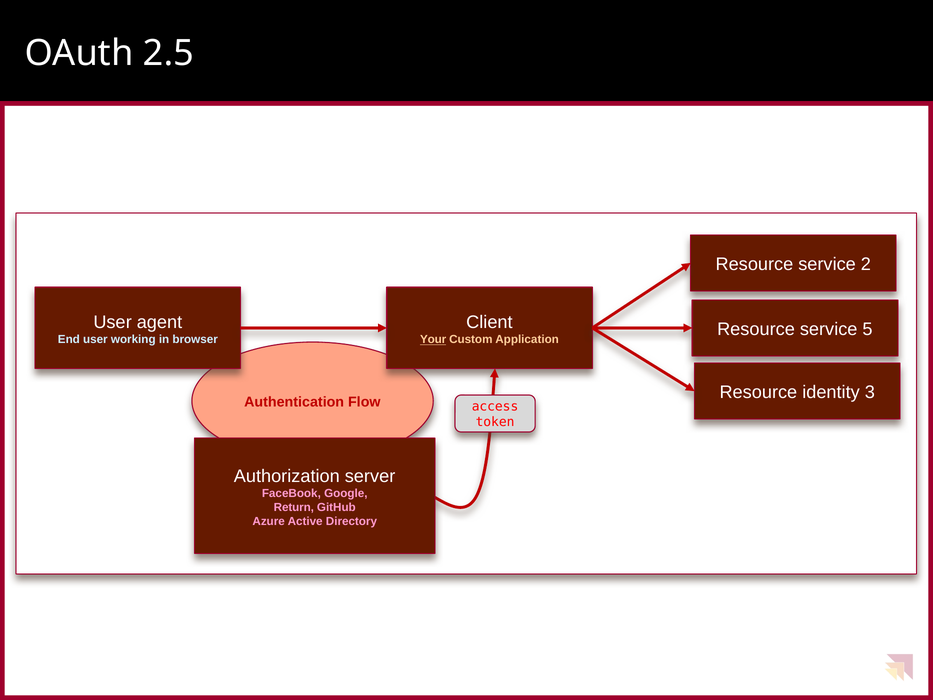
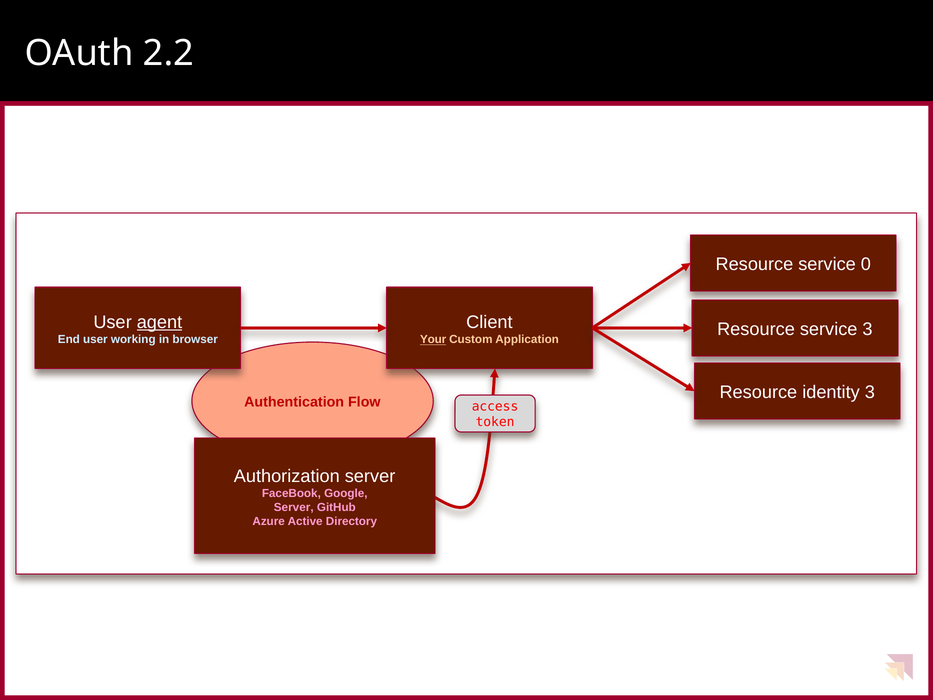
2.5: 2.5 -> 2.2 (168, 53)
2: 2 -> 0 (866, 264)
agent underline: none -> present (159, 322)
service 5: 5 -> 3 (868, 329)
Return: Return -> Server (294, 507)
